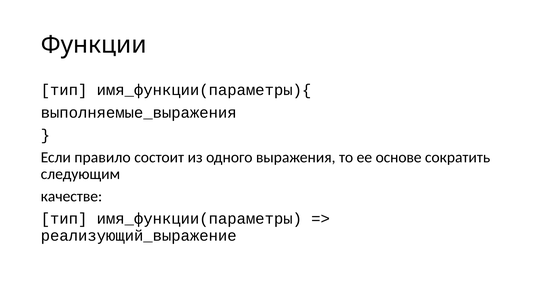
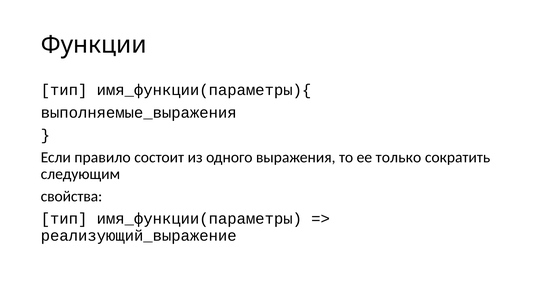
основе: основе -> только (398, 157)
качестве: качестве -> свойства (71, 197)
